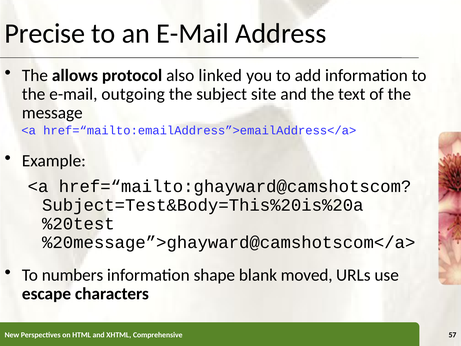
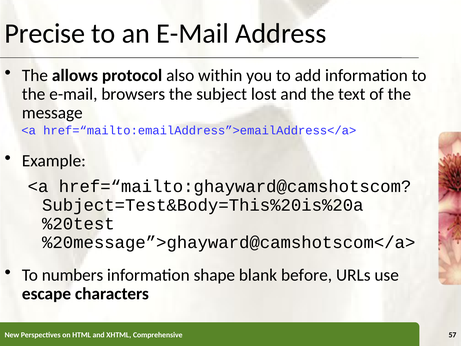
linked: linked -> within (220, 75)
outgoing: outgoing -> browsers (133, 94)
site: site -> lost (264, 94)
moved: moved -> before (307, 275)
